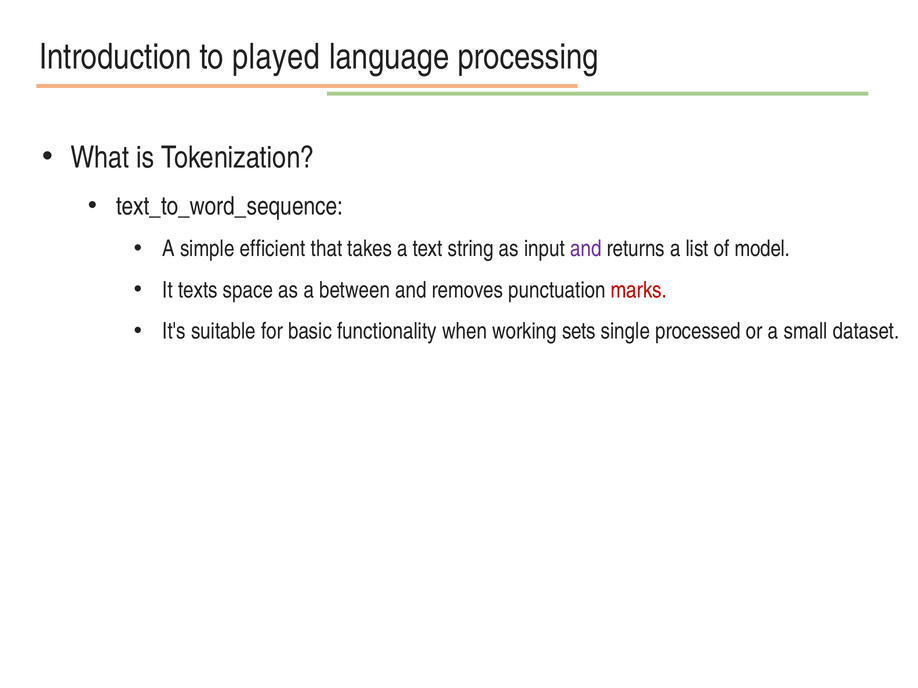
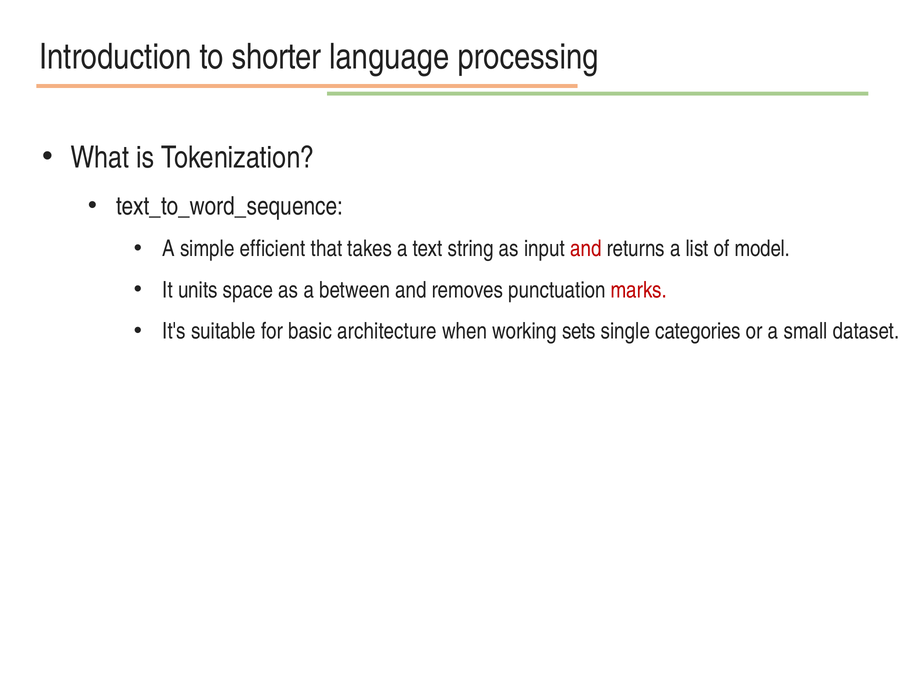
played: played -> shorter (277, 57)
and colour: purple -> red (586, 249)
texts: texts -> units (198, 290)
functionality: functionality -> architecture (387, 332)
processed: processed -> categories (698, 332)
